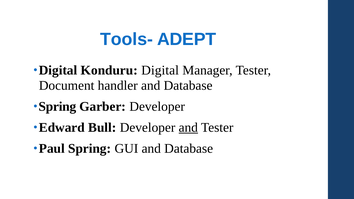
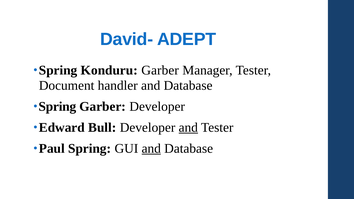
Tools-: Tools- -> David- (127, 39)
Digital: Digital -> Spring (58, 70)
Konduru Digital: Digital -> Garber (160, 70)
and underline: none -> present (151, 149)
